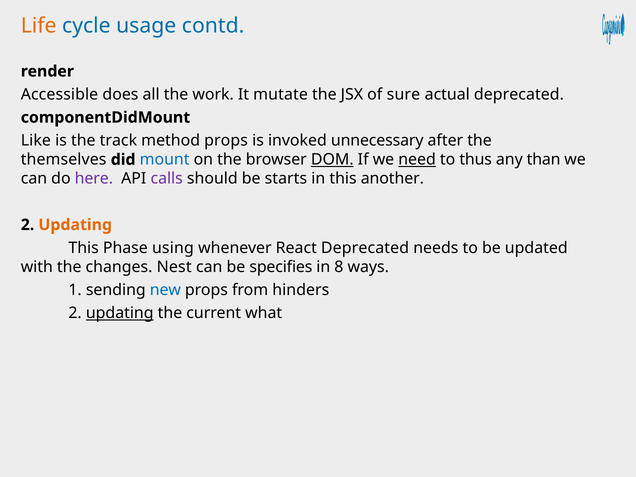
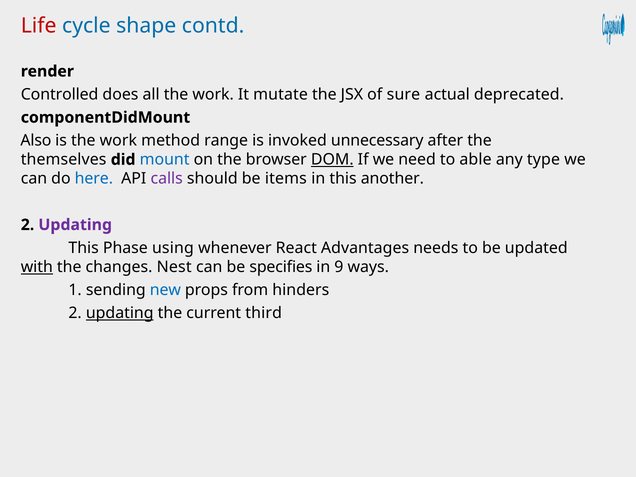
Life colour: orange -> red (39, 26)
usage: usage -> shape (146, 26)
Accessible: Accessible -> Controlled (60, 94)
Like: Like -> Also (36, 141)
is the track: track -> work (118, 141)
method props: props -> range (226, 141)
need underline: present -> none (417, 160)
thus: thus -> able (476, 160)
than: than -> type (543, 160)
here colour: purple -> blue (94, 179)
starts: starts -> items (286, 179)
Updating colour: orange -> purple (75, 225)
React Deprecated: Deprecated -> Advantages (365, 248)
with underline: none -> present (37, 267)
8: 8 -> 9 (339, 267)
what: what -> third (264, 313)
